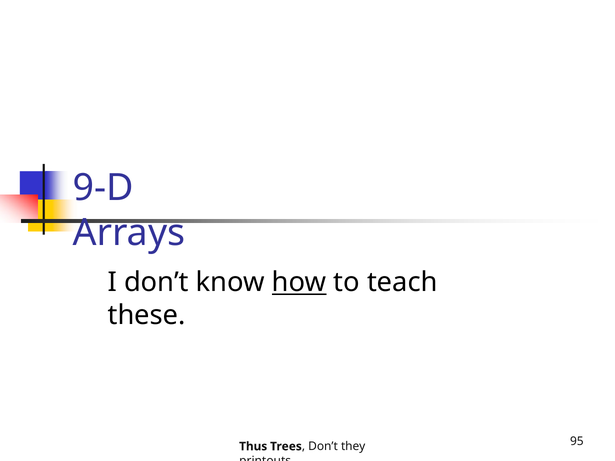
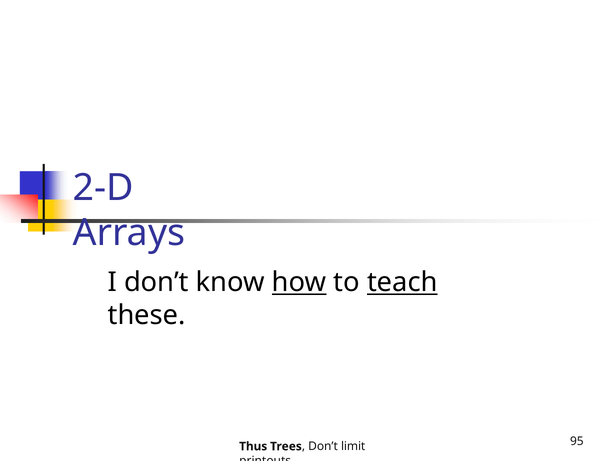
9-D: 9-D -> 2-D (103, 188)
teach underline: none -> present (402, 283)
they: they -> limit (353, 447)
